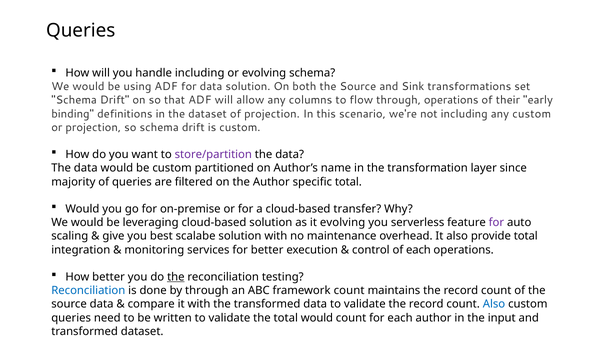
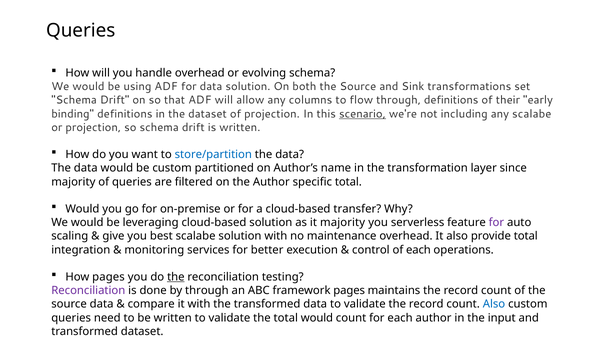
handle including: including -> overhead (200, 73)
through operations: operations -> definitions (451, 100)
scenario underline: none -> present (362, 114)
any custom: custom -> scalabe (532, 114)
is custom: custom -> written (240, 127)
store/partition colour: purple -> blue (213, 154)
it evolving: evolving -> majority (343, 222)
How better: better -> pages (109, 277)
Reconciliation colour: blue -> purple (88, 290)
framework count: count -> pages (349, 290)
